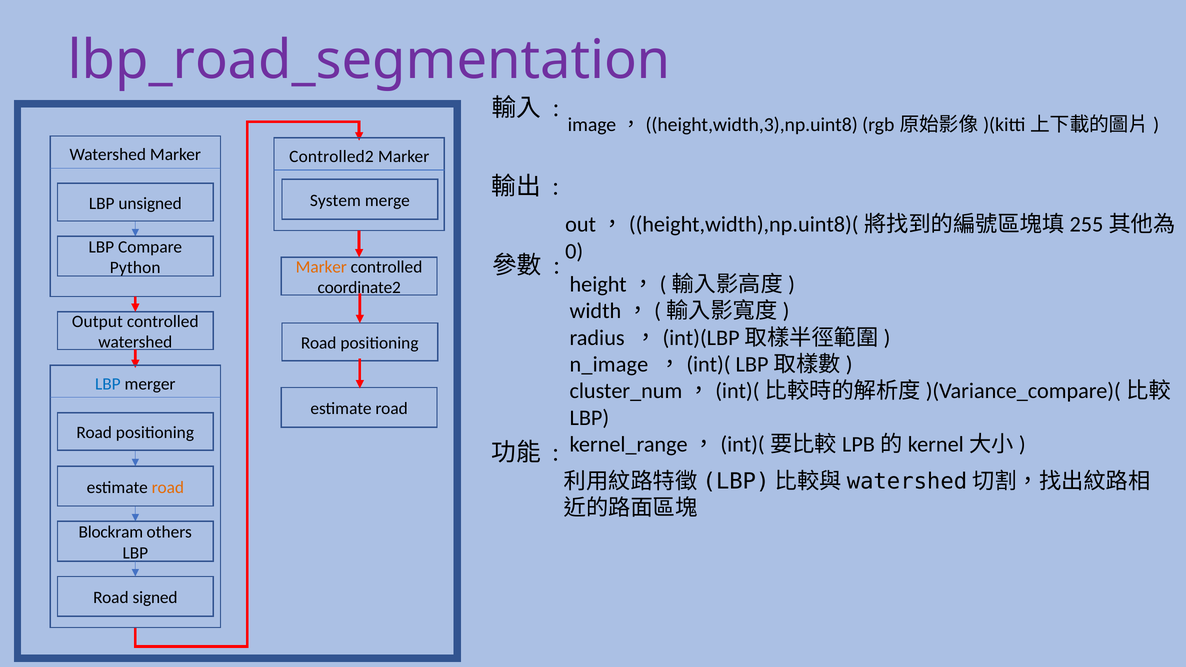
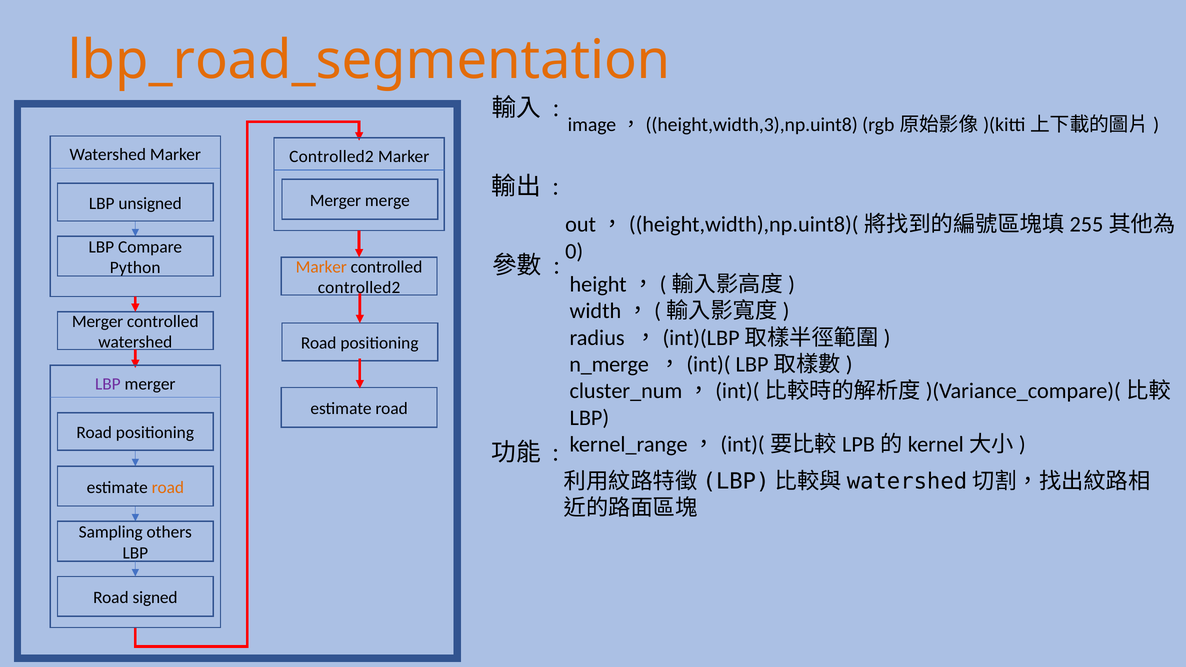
lbp_road_segmentation colour: purple -> orange (369, 60)
System: System -> Merger (335, 201)
coordinate2: coordinate2 -> controlled2 (359, 288)
Output: Output -> Merger (98, 322)
n_image: n_image -> n_merge (609, 364)
LBP colour: blue -> purple (108, 384)
Blockram: Blockram -> Sampling (111, 532)
